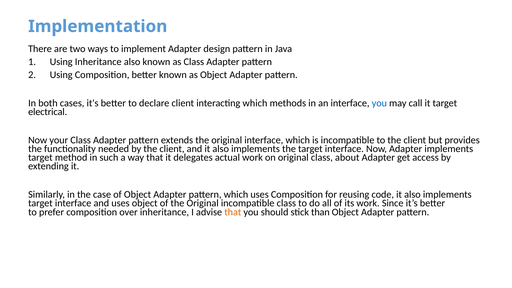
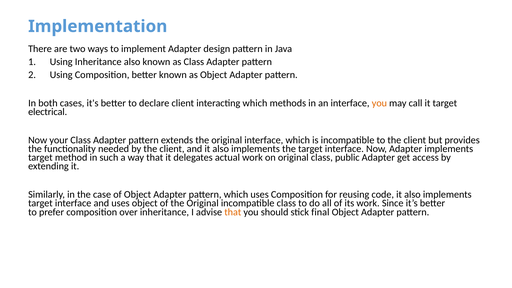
you colour: blue -> orange (379, 103)
about: about -> public (347, 158)
than: than -> final (320, 212)
